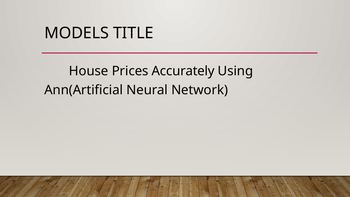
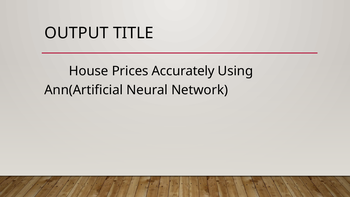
MODELS: MODELS -> OUTPUT (76, 33)
